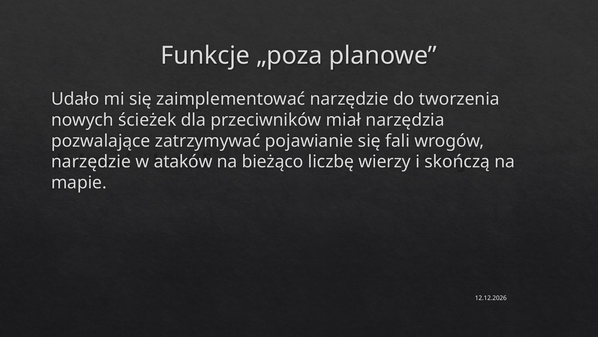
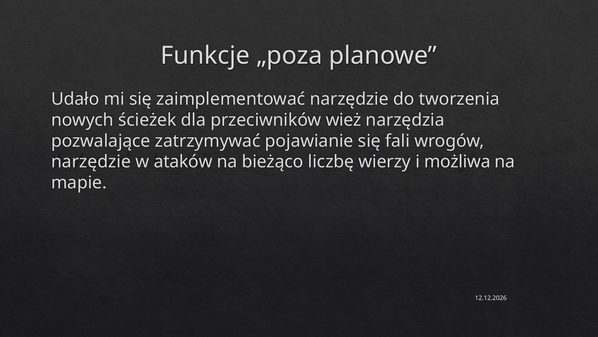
miał: miał -> wież (344, 120)
skończą: skończą -> możliwa (457, 162)
